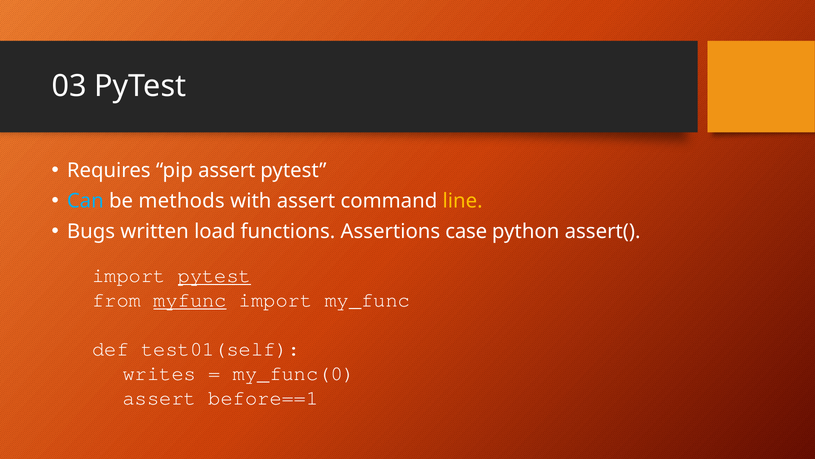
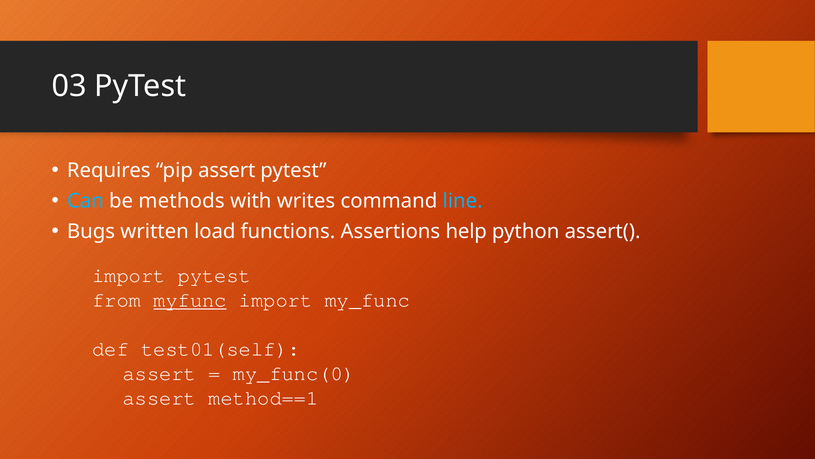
with assert: assert -> writes (306, 201)
line colour: yellow -> light blue (463, 201)
case: case -> help (466, 231)
pytest underline: present -> none (214, 275)
writes: writes -> assert (159, 373)
before==1: before==1 -> method==1 (263, 398)
